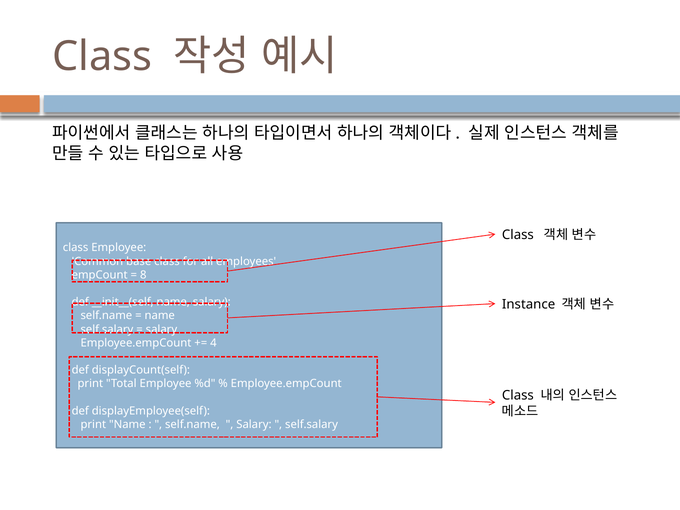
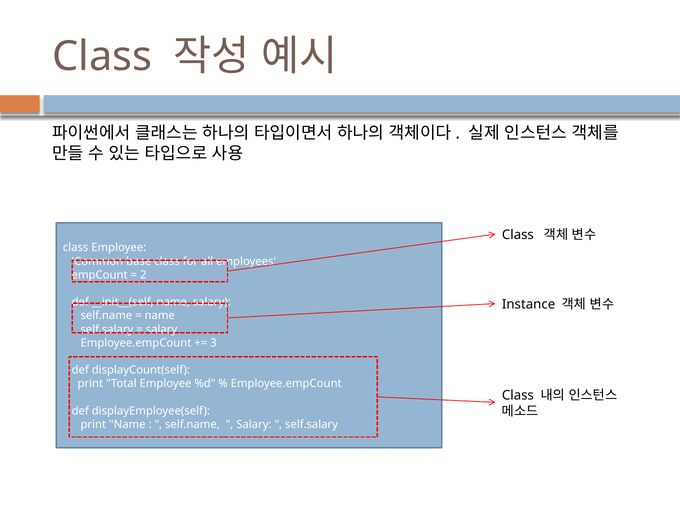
8: 8 -> 2 (143, 275)
4: 4 -> 3 (213, 343)
